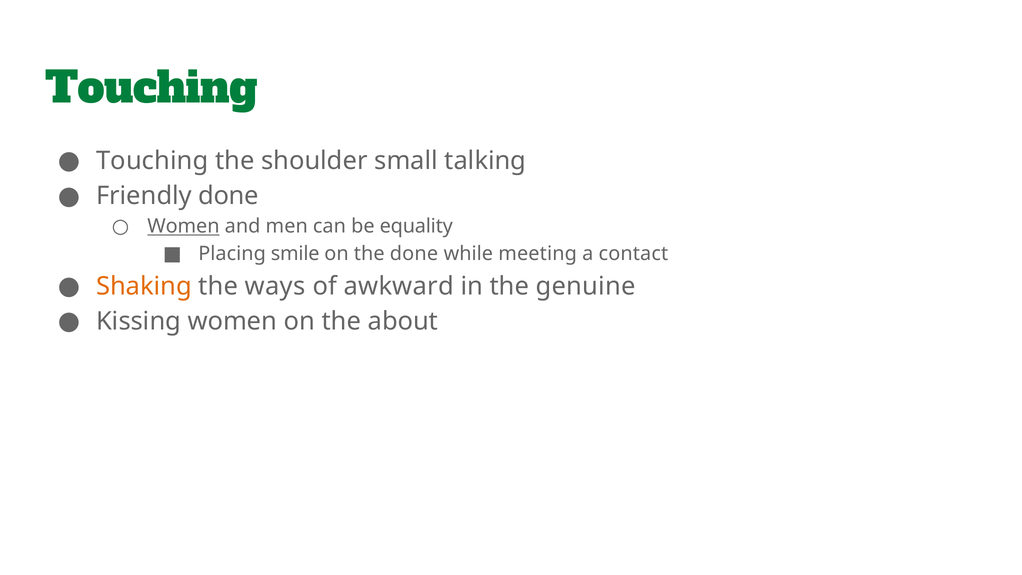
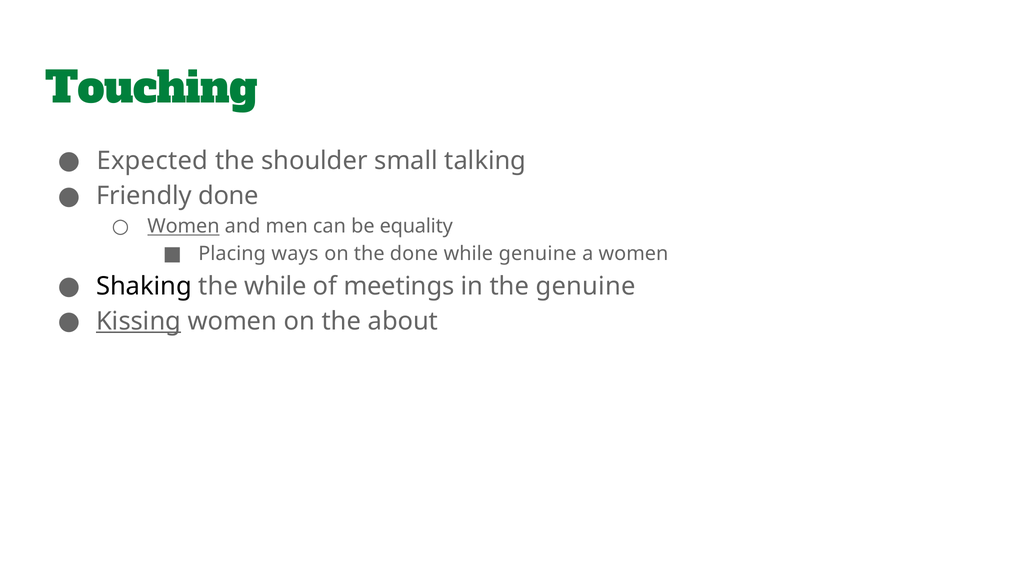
Touching: Touching -> Expected (152, 161)
smile: smile -> ways (295, 254)
while meeting: meeting -> genuine (538, 254)
a contact: contact -> women (633, 254)
Shaking colour: orange -> black (144, 286)
the ways: ways -> while (275, 286)
awkward: awkward -> meetings (399, 286)
Kissing underline: none -> present (139, 321)
